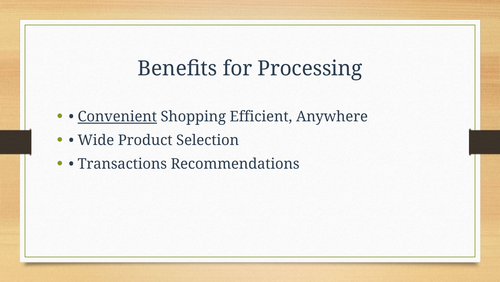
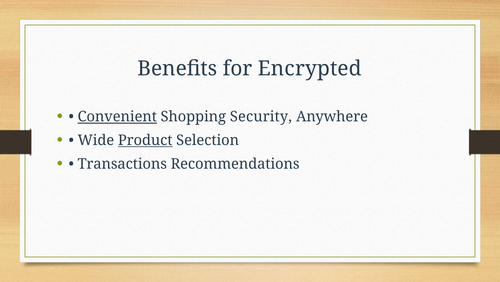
Processing: Processing -> Encrypted (310, 68)
Efficient: Efficient -> Security (261, 116)
Product underline: none -> present (145, 140)
